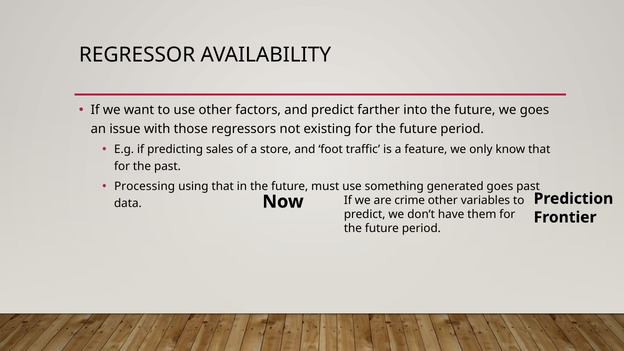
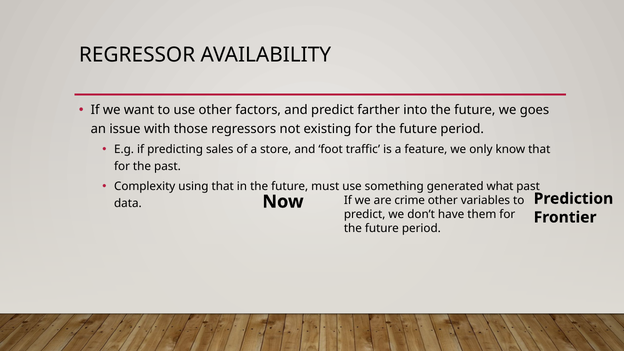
Processing: Processing -> Complexity (145, 186)
generated goes: goes -> what (500, 186)
